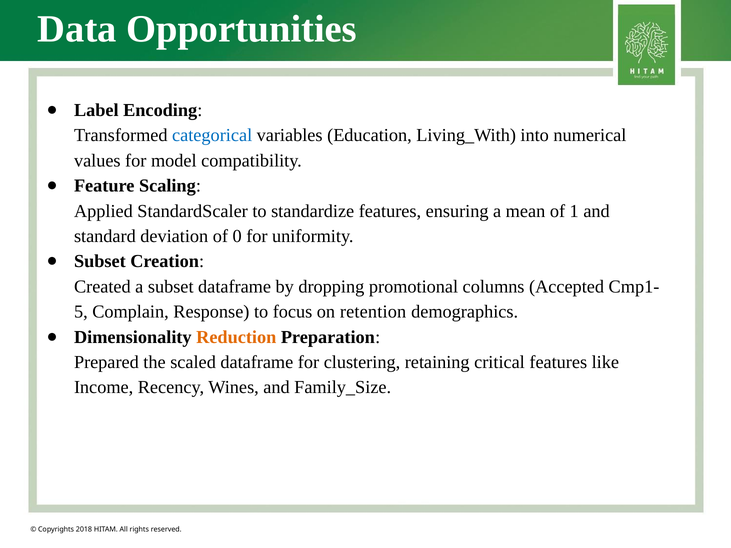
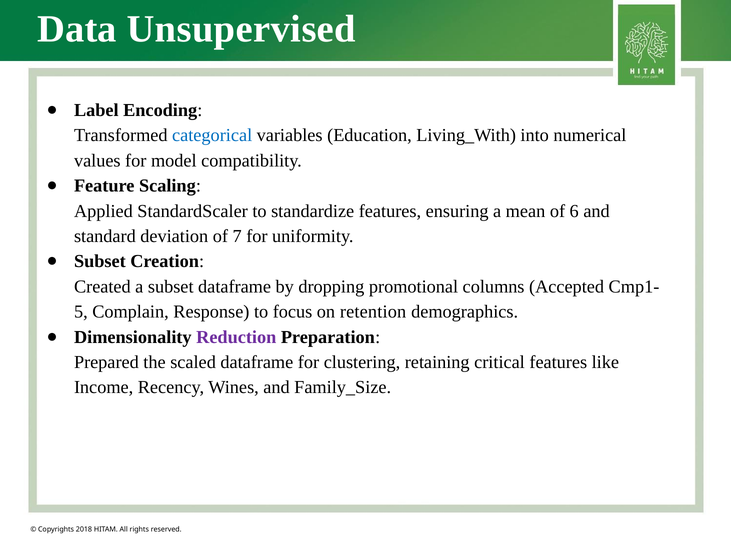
Opportunities: Opportunities -> Unsupervised (241, 29)
1: 1 -> 6 (574, 211)
0: 0 -> 7 (237, 236)
Reduction colour: orange -> purple (236, 337)
